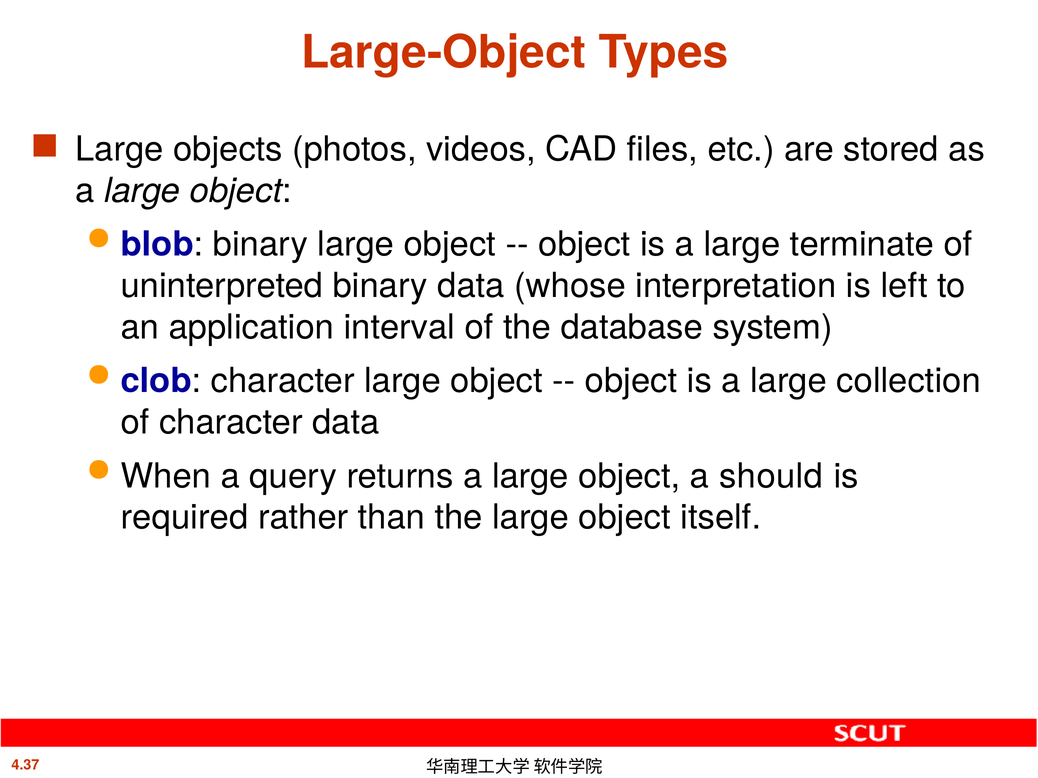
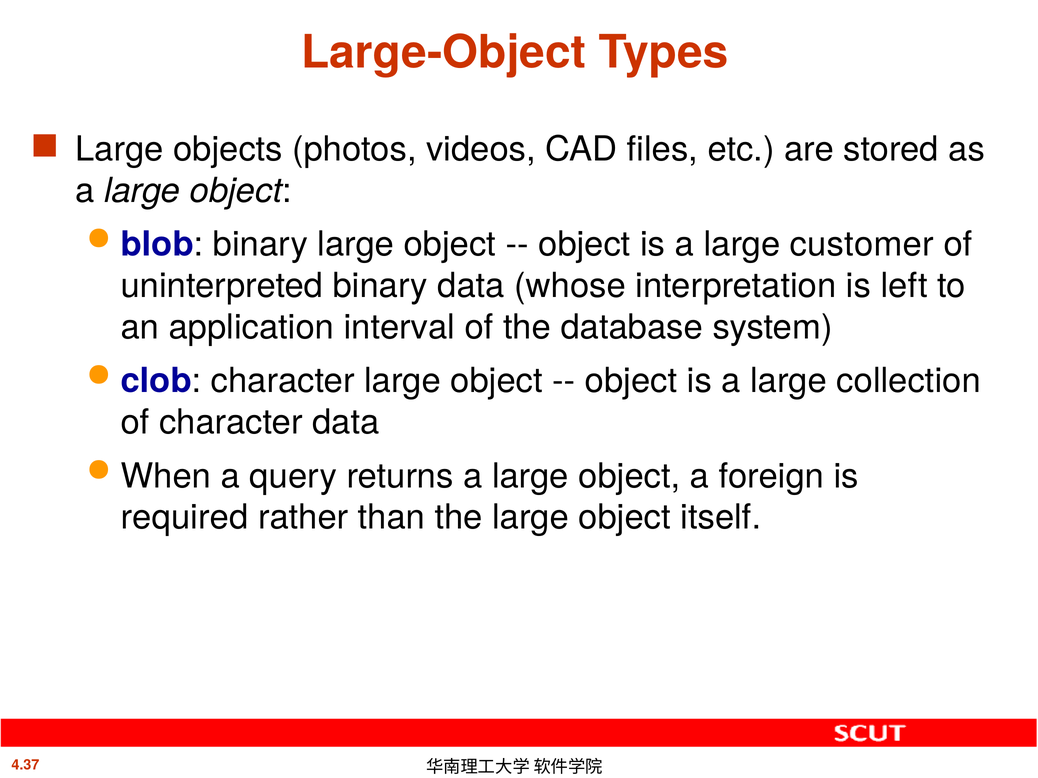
terminate: terminate -> customer (862, 245)
should: should -> foreign (771, 476)
